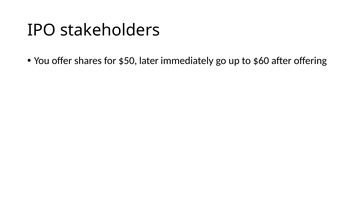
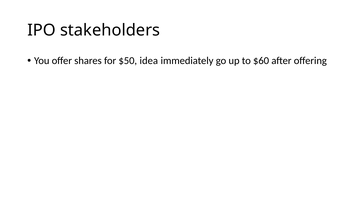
later: later -> idea (149, 61)
